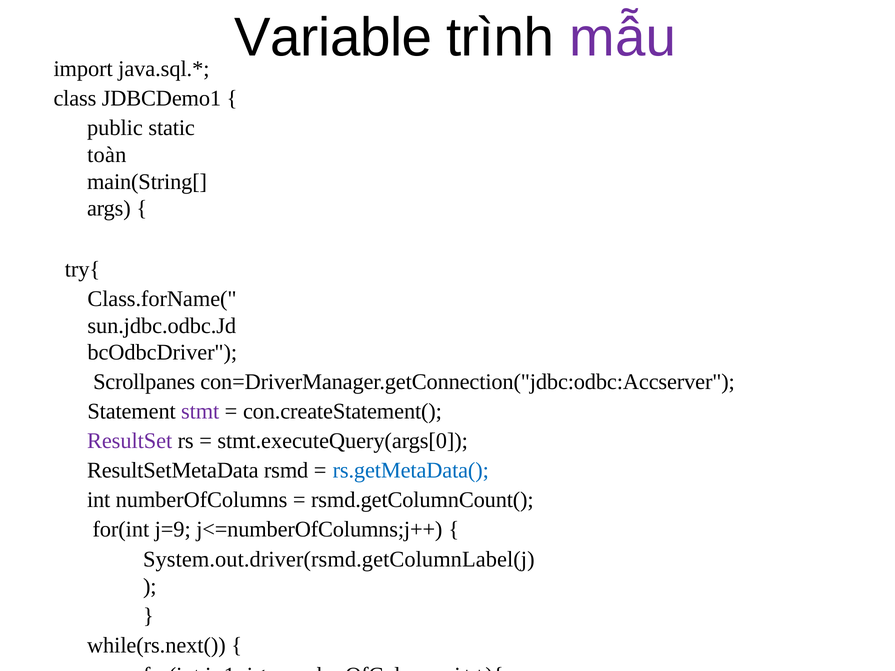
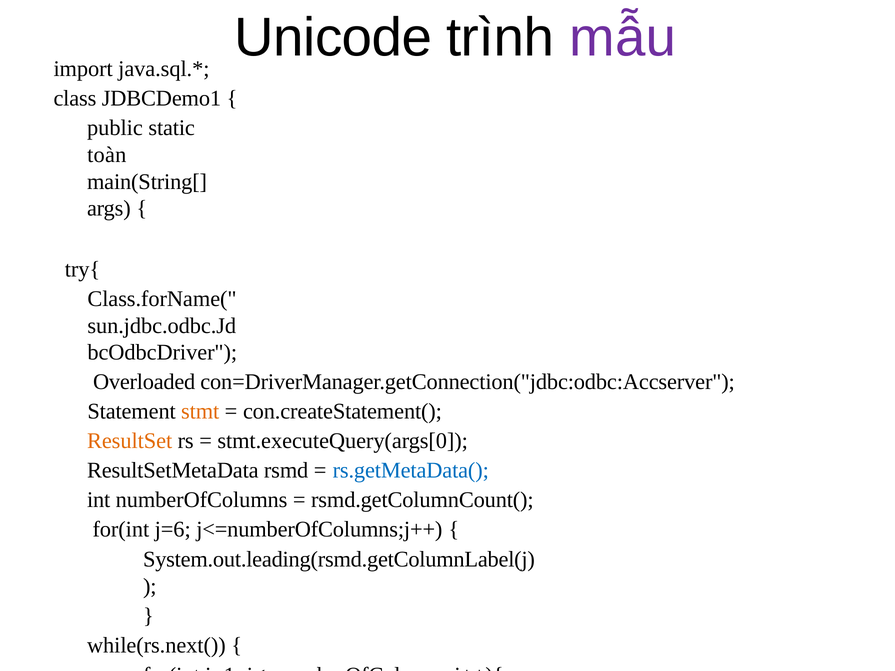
Variable: Variable -> Unicode (333, 38)
Scrollpanes: Scrollpanes -> Overloaded (144, 382)
stmt colour: purple -> orange (200, 412)
ResultSet colour: purple -> orange (130, 441)
j=9: j=9 -> j=6 (173, 530)
System.out.driver(rsmd.getColumnLabel(j: System.out.driver(rsmd.getColumnLabel(j -> System.out.leading(rsmd.getColumnLabel(j (339, 559)
